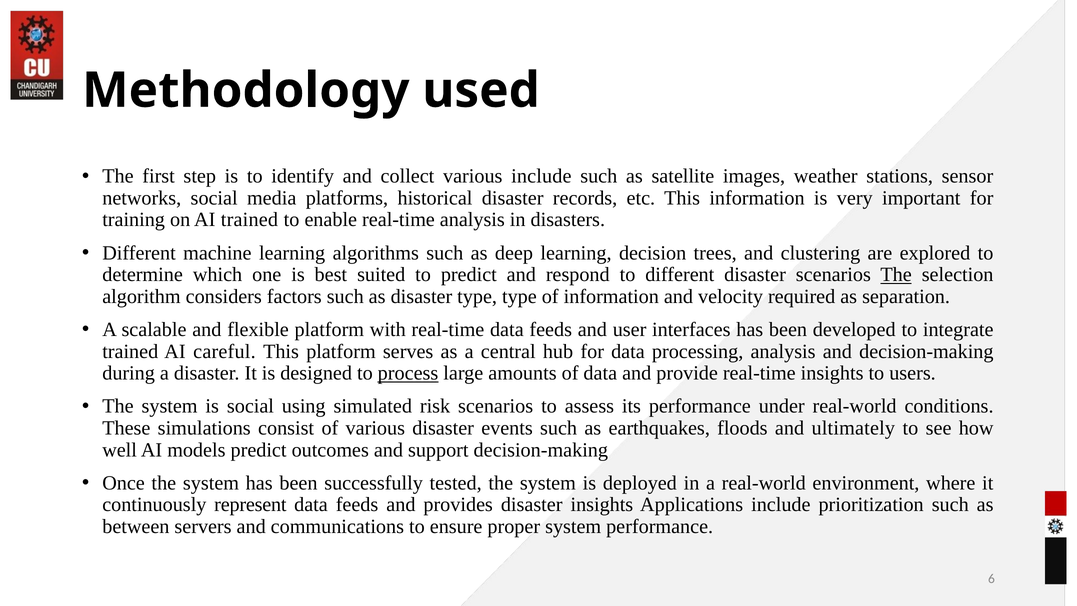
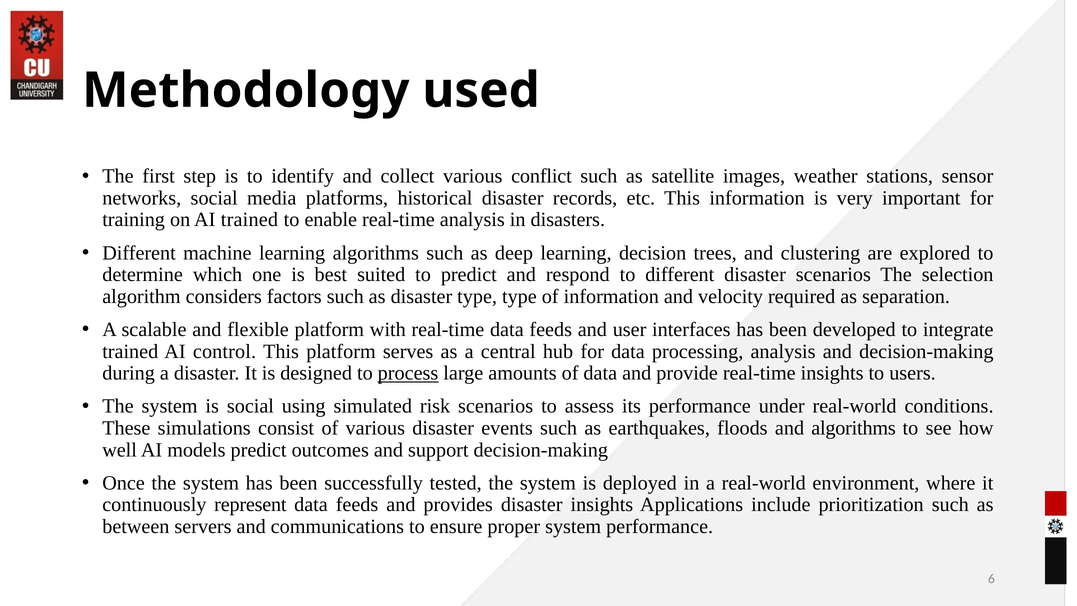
various include: include -> conflict (541, 176)
The underline: present -> none (896, 275)
careful: careful -> control (224, 351)
and ultimately: ultimately -> algorithms (854, 428)
